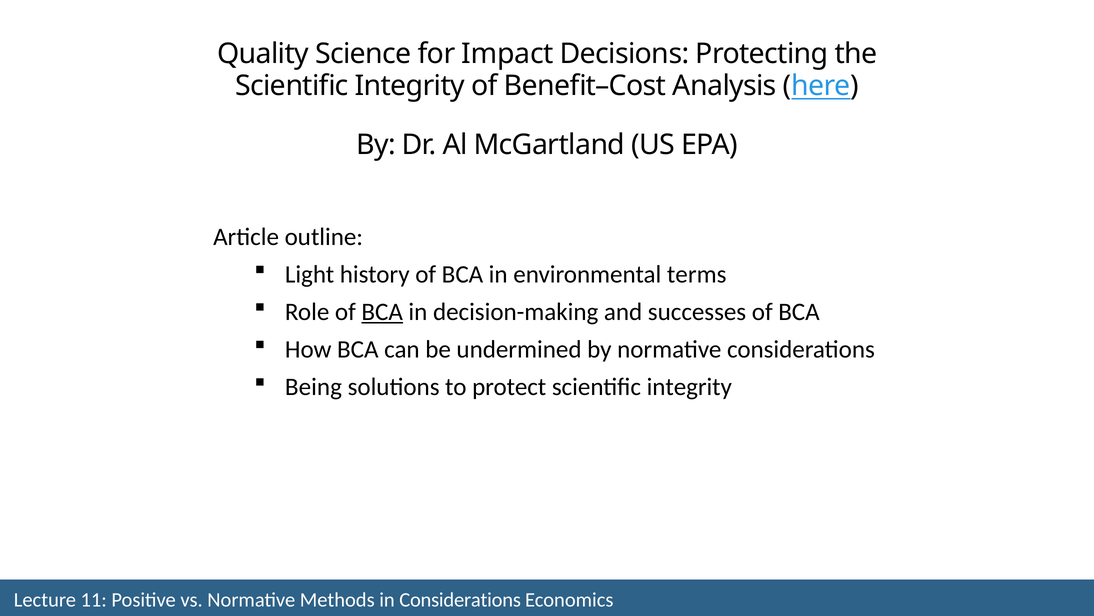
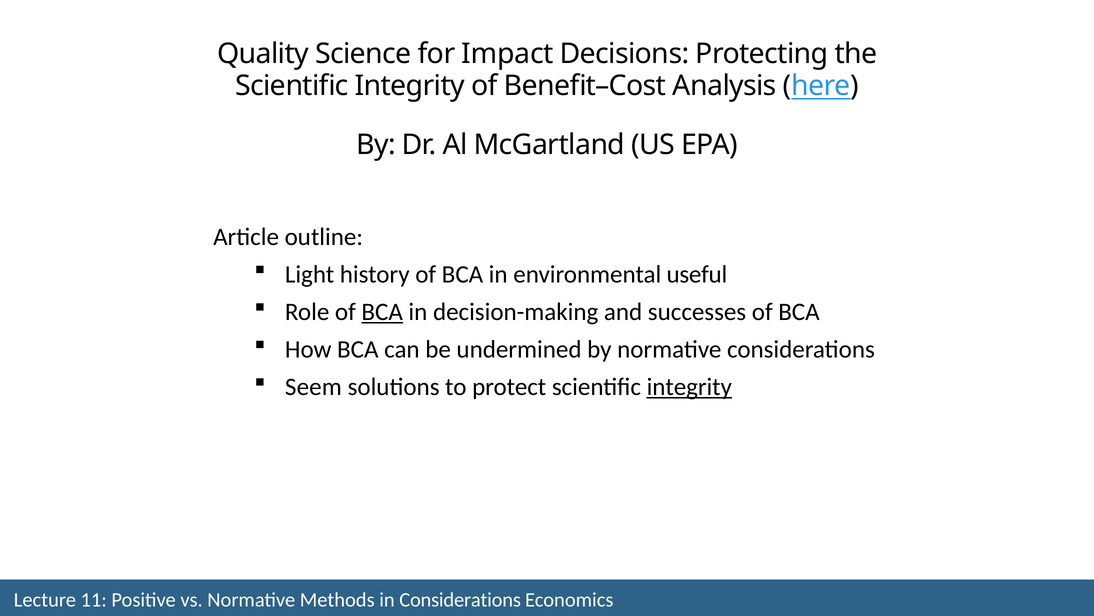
terms: terms -> useful (697, 274)
Being: Being -> Seem (313, 387)
integrity underline: none -> present (689, 387)
